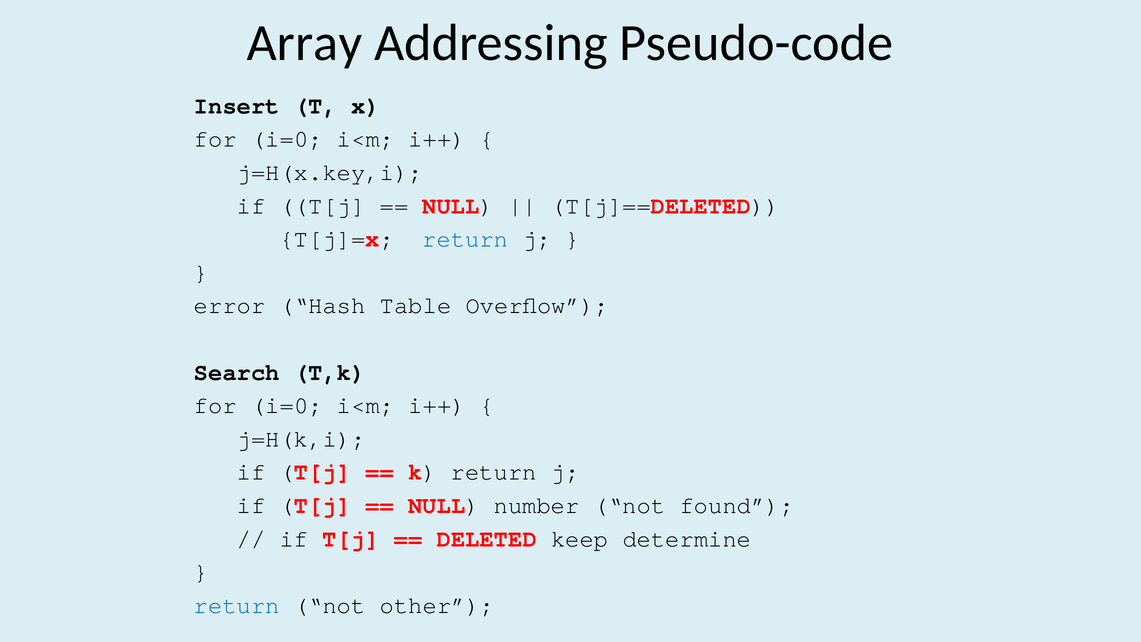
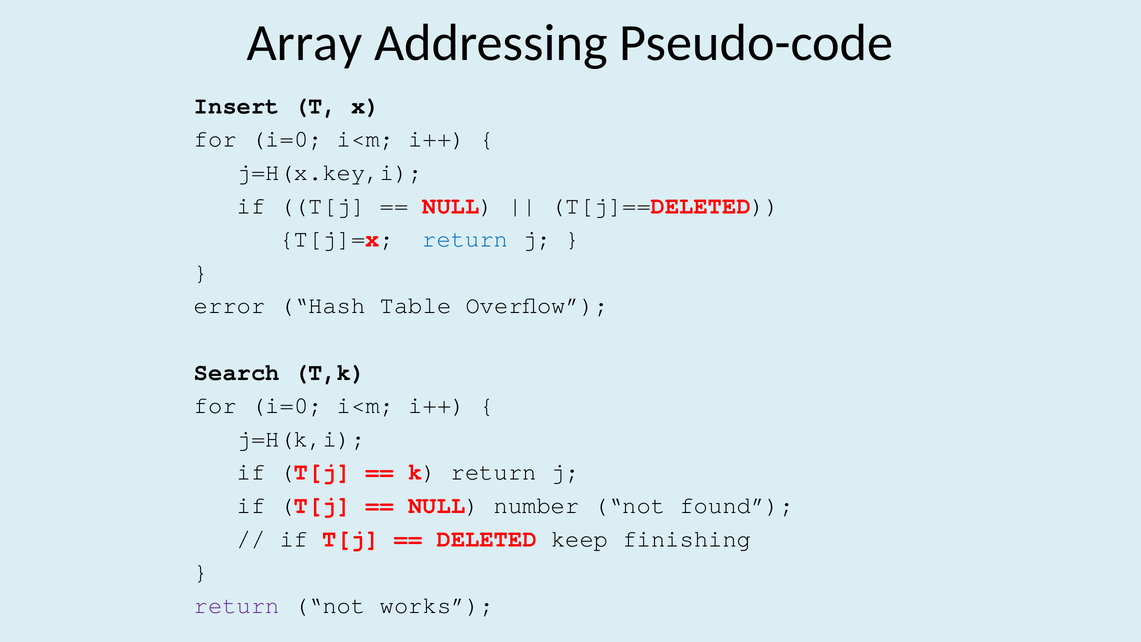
determine: determine -> finishing (687, 539)
return colour: blue -> purple (237, 605)
other: other -> works (437, 605)
